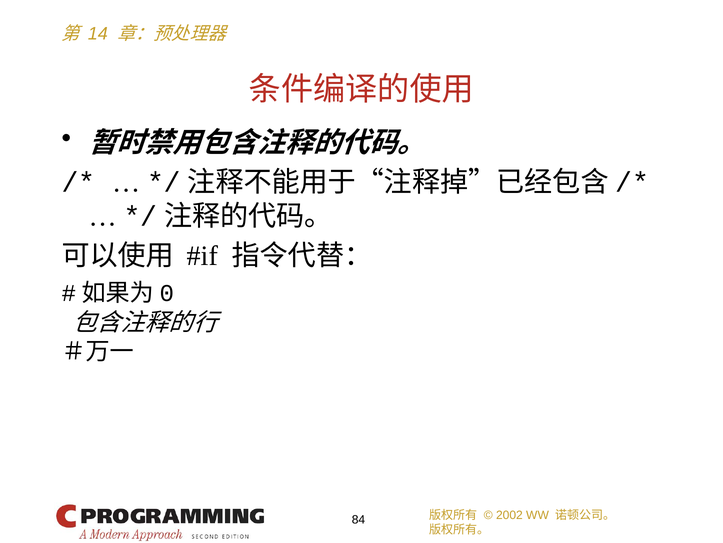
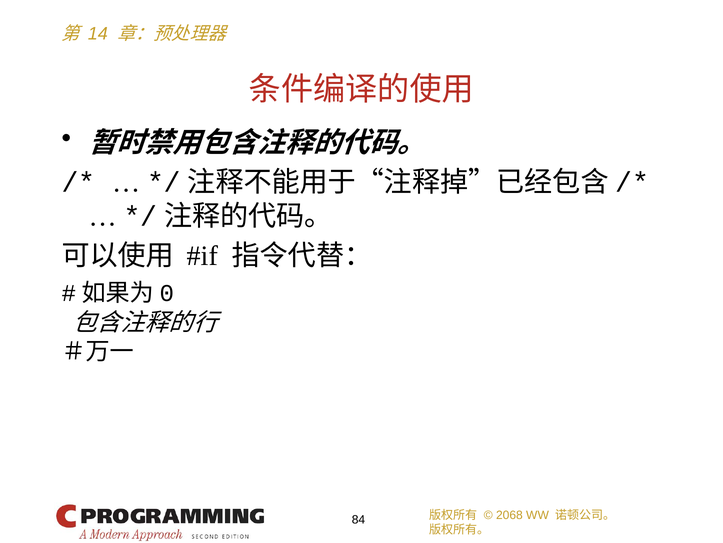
2002: 2002 -> 2068 (509, 515)
